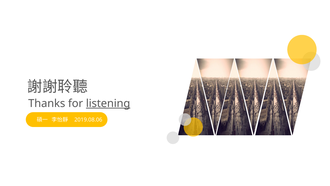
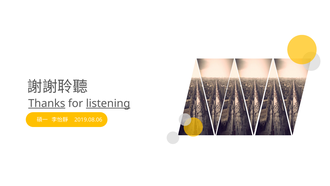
Thanks underline: none -> present (47, 103)
